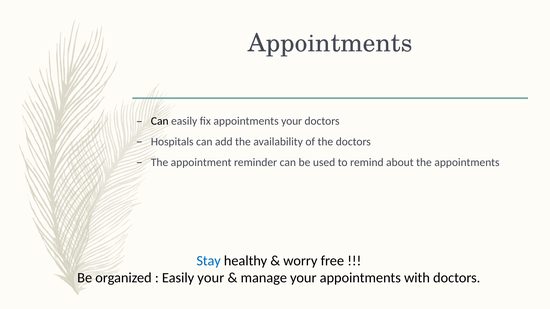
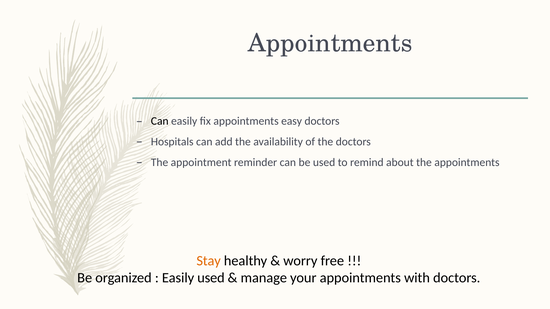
appointments your: your -> easy (292, 121)
Stay colour: blue -> orange (209, 261)
Easily your: your -> used (211, 278)
